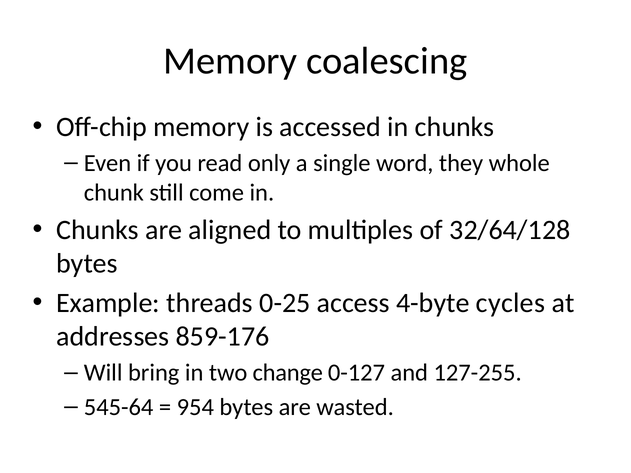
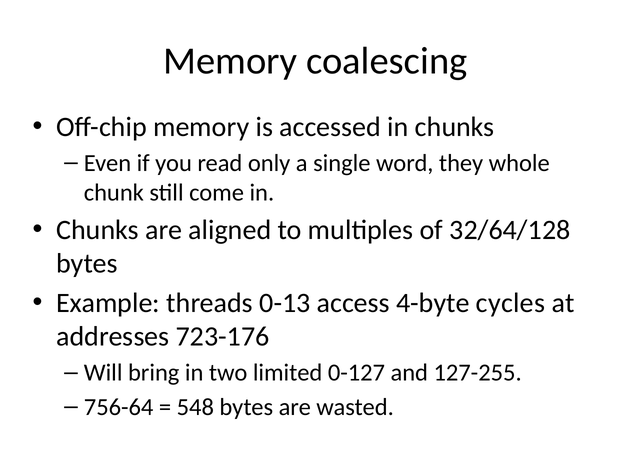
0-25: 0-25 -> 0-13 (285, 303)
859-176: 859-176 -> 723-176 (223, 337)
change: change -> limited (288, 373)
545-64: 545-64 -> 756-64 (119, 407)
954: 954 -> 548 (195, 407)
